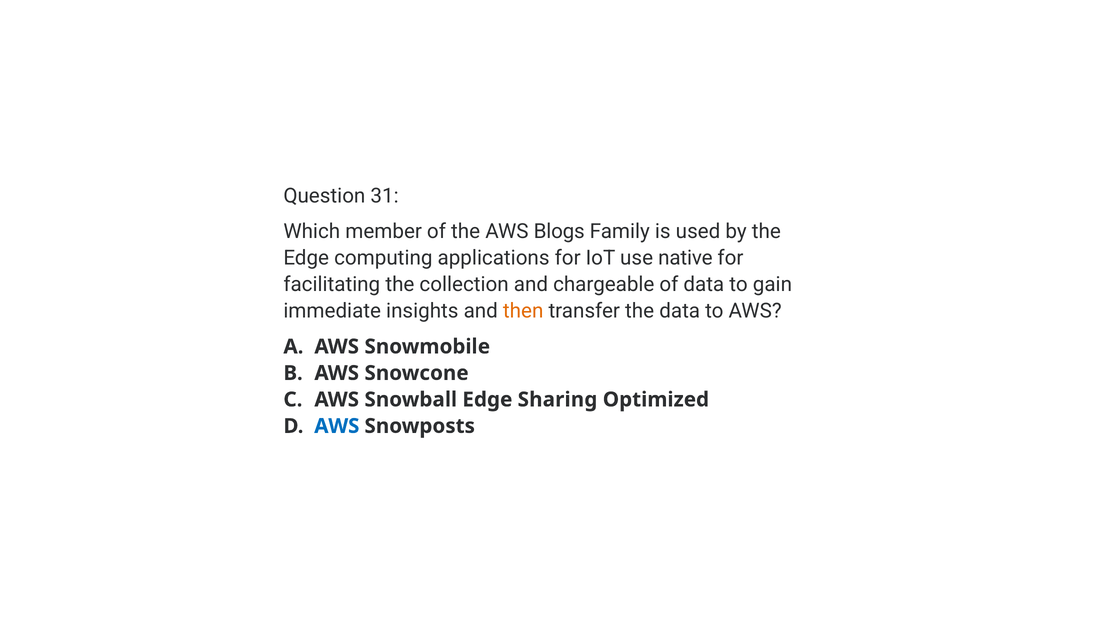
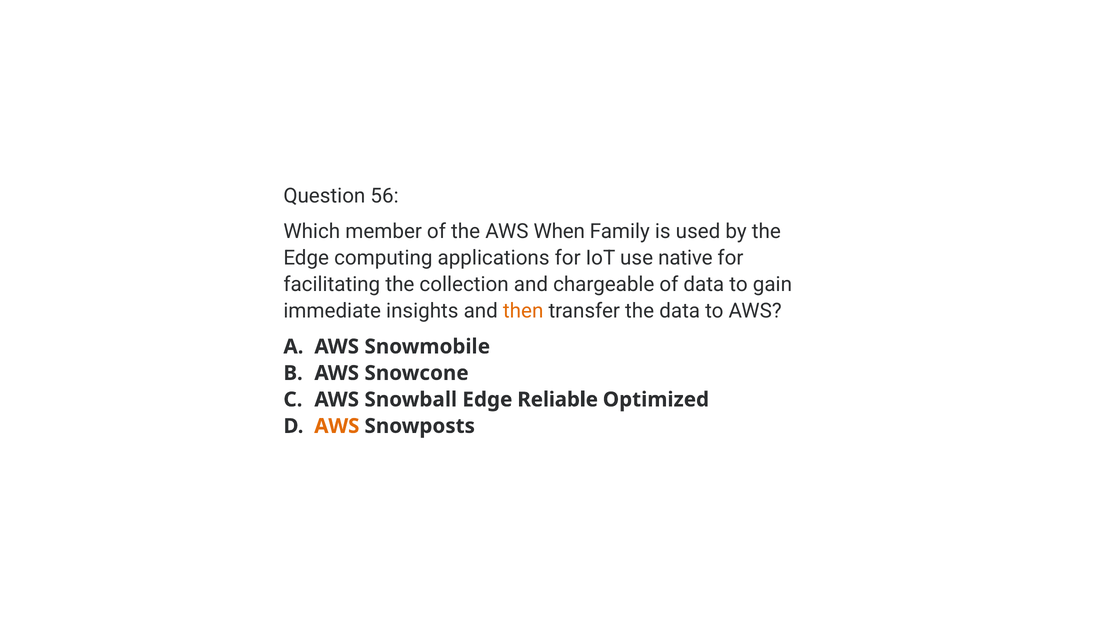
31: 31 -> 56 (385, 196)
Blogs: Blogs -> When (559, 232)
Sharing: Sharing -> Reliable (558, 400)
AWS colour: blue -> orange (337, 426)
